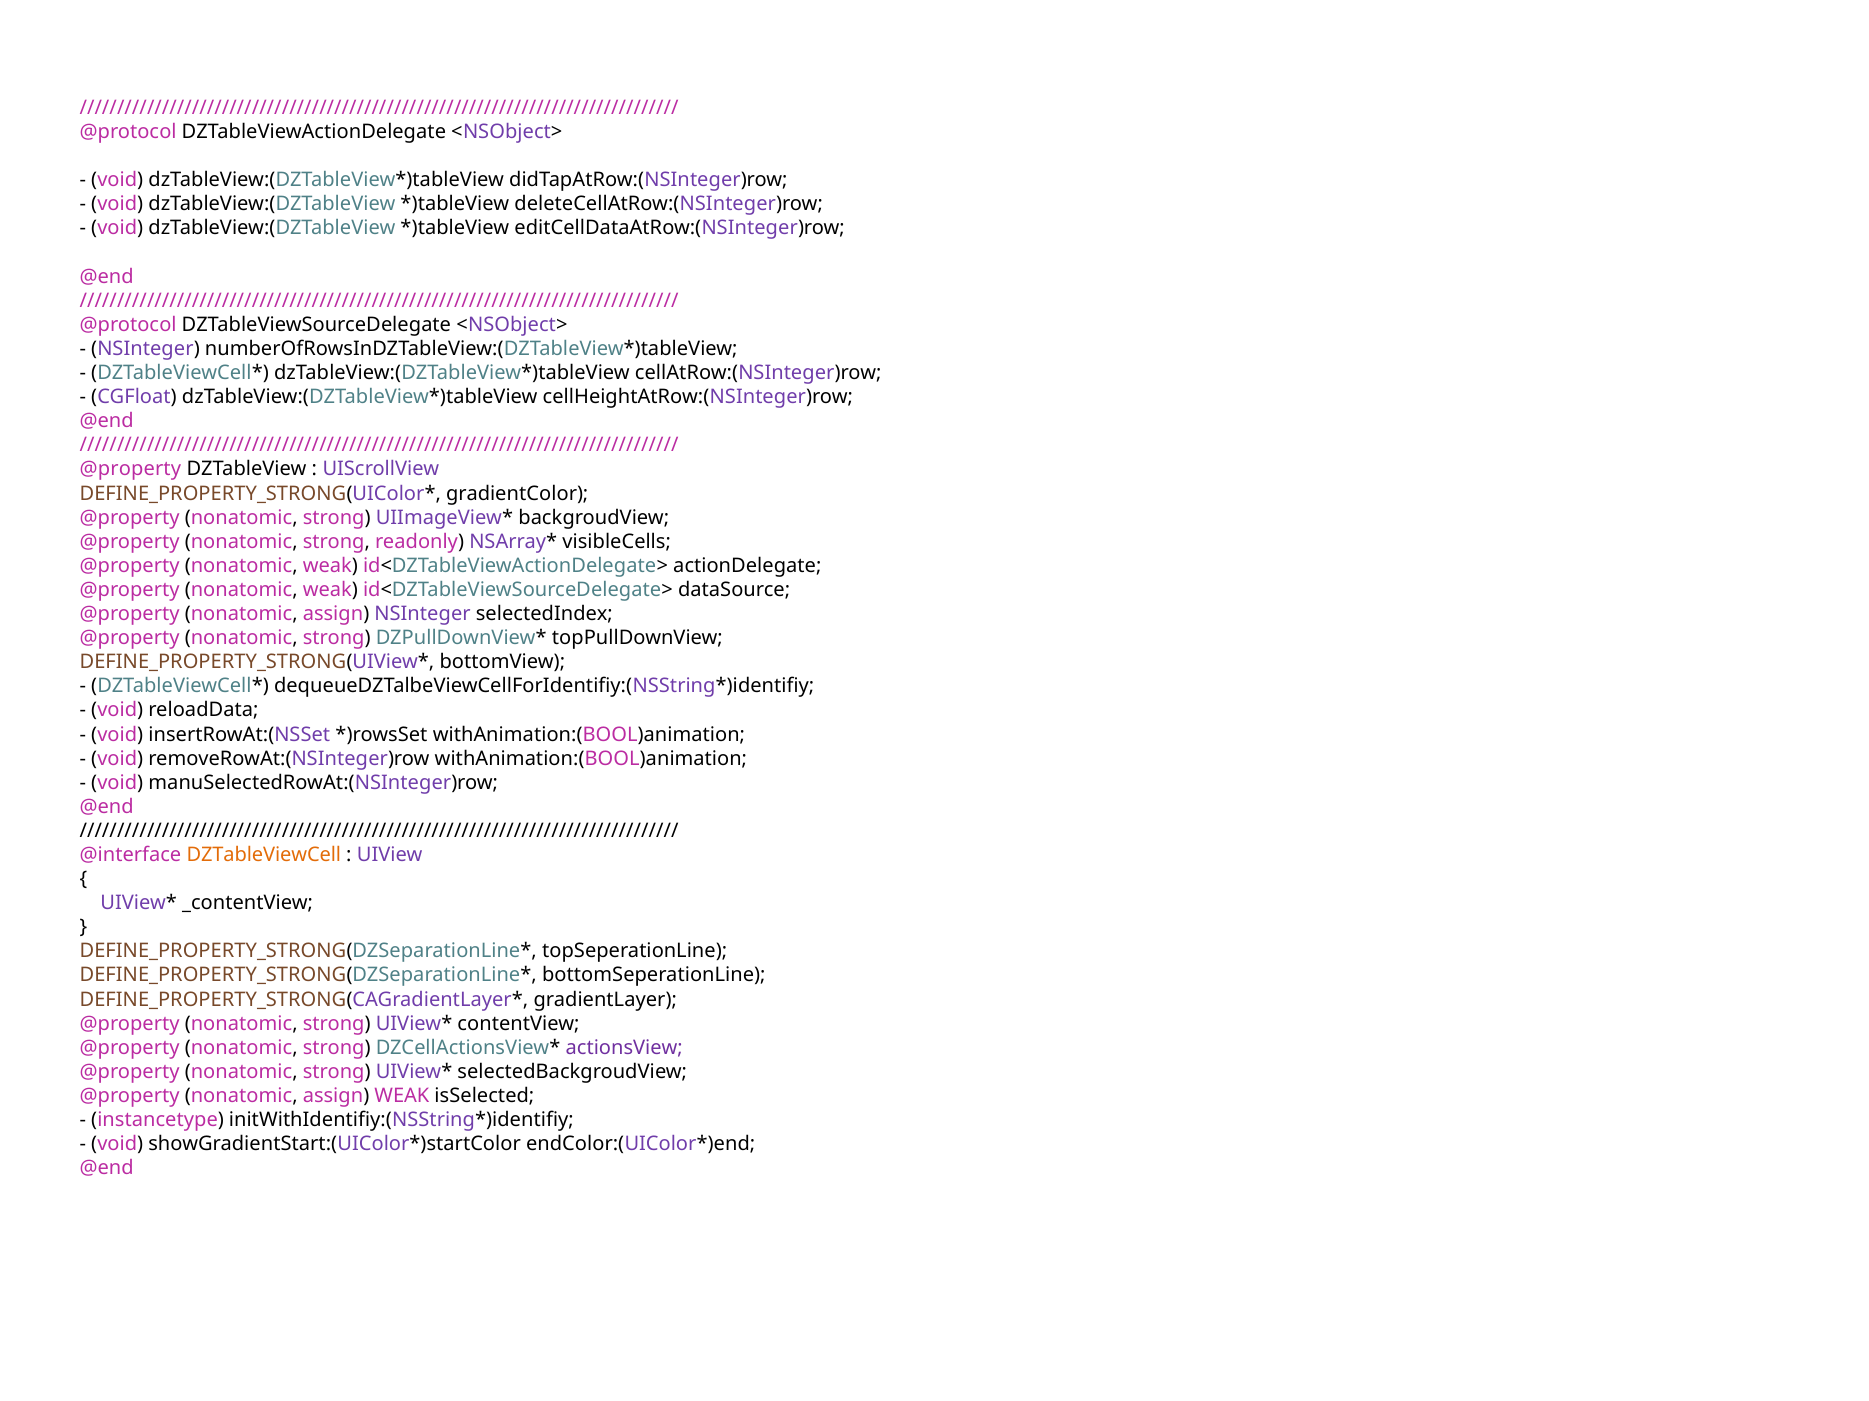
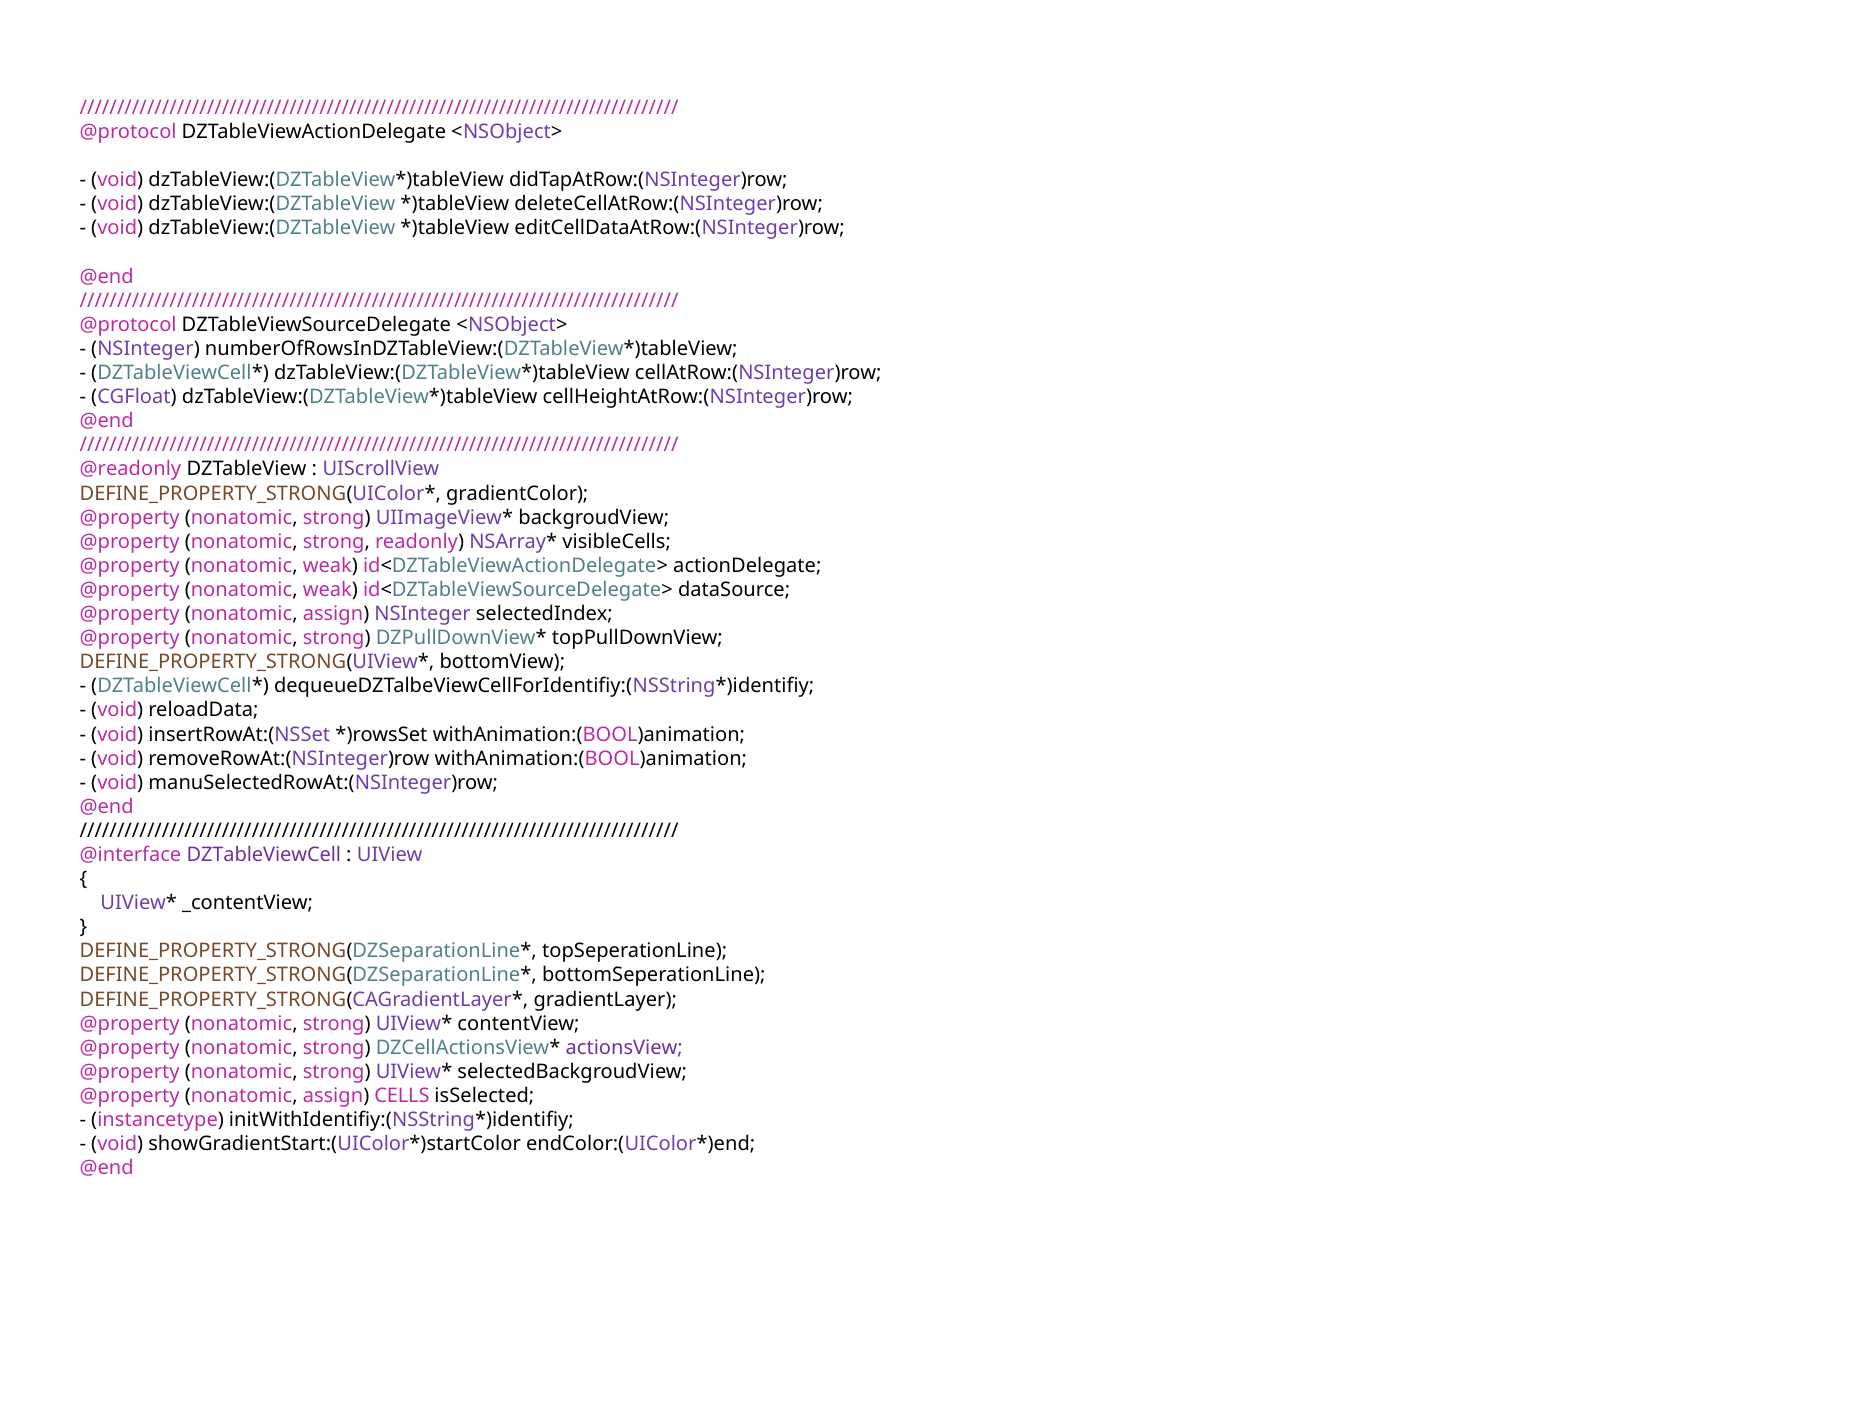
@property: @property -> @readonly (130, 470)
DZTableViewCell colour: orange -> purple (264, 855)
assign WEAK: WEAK -> CELLS (402, 1096)
